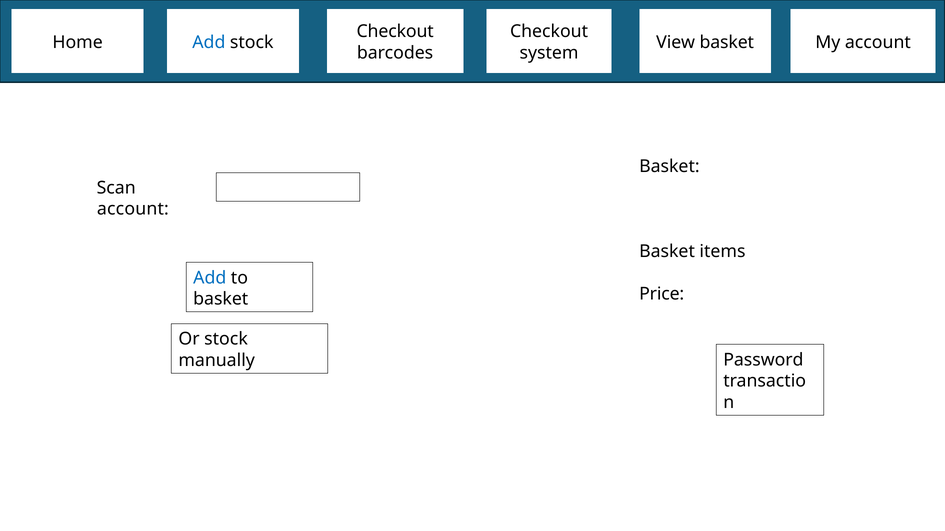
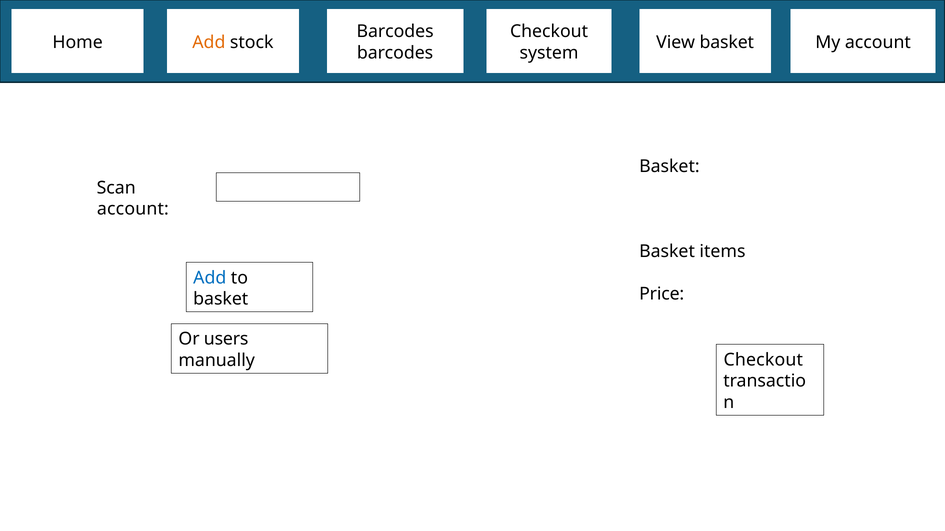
Checkout: Checkout -> Barcodes (395, 32)
Add colour: blue -> orange (209, 42)
Or stock: stock -> users (226, 339)
Password: Password -> Checkout (763, 360)
